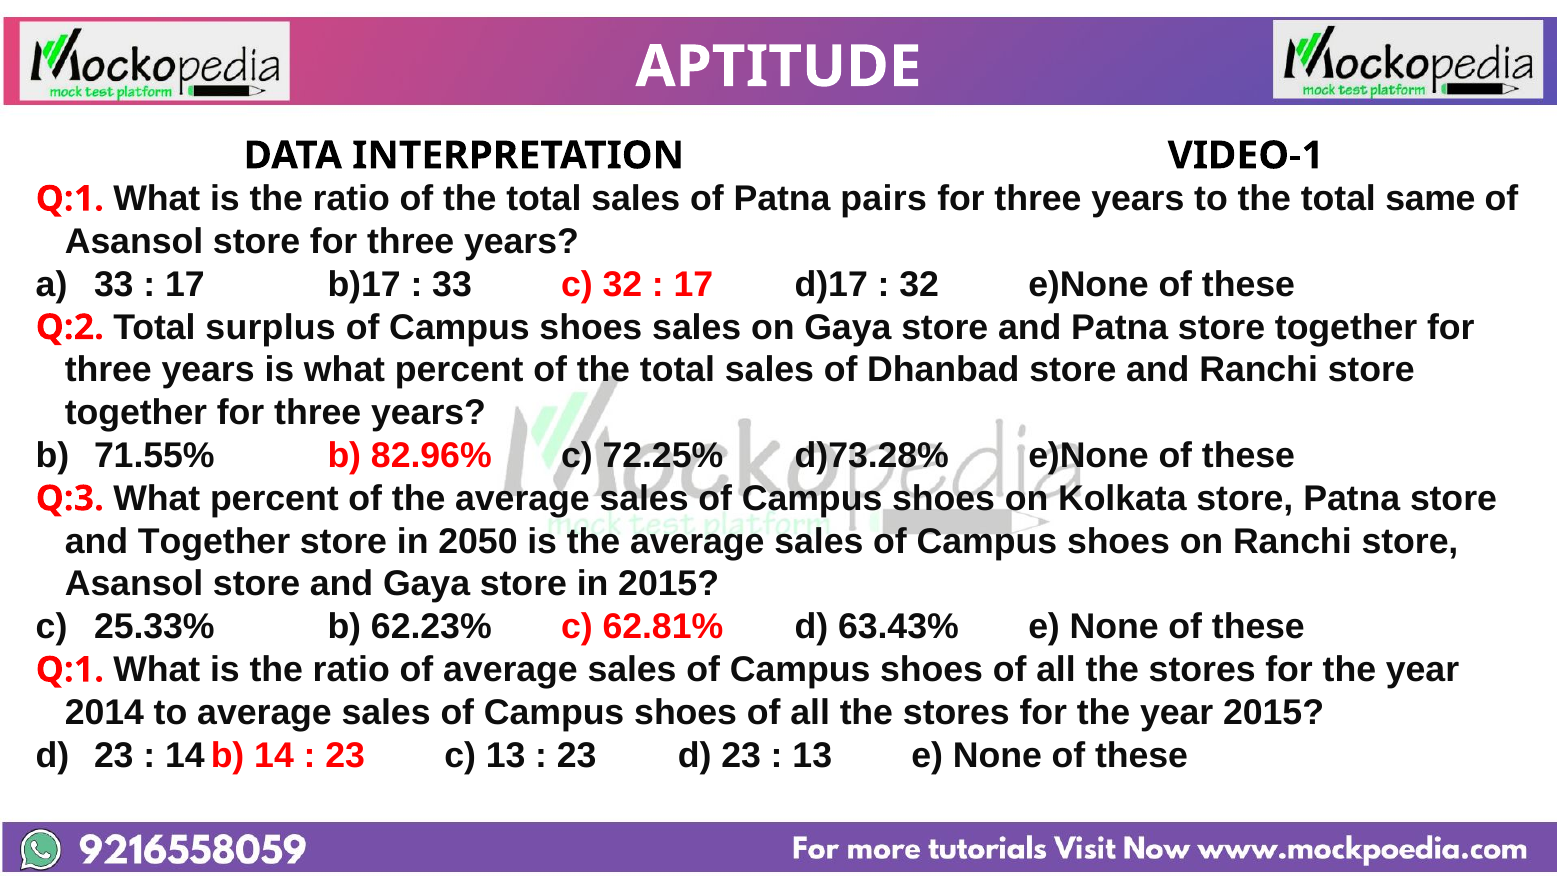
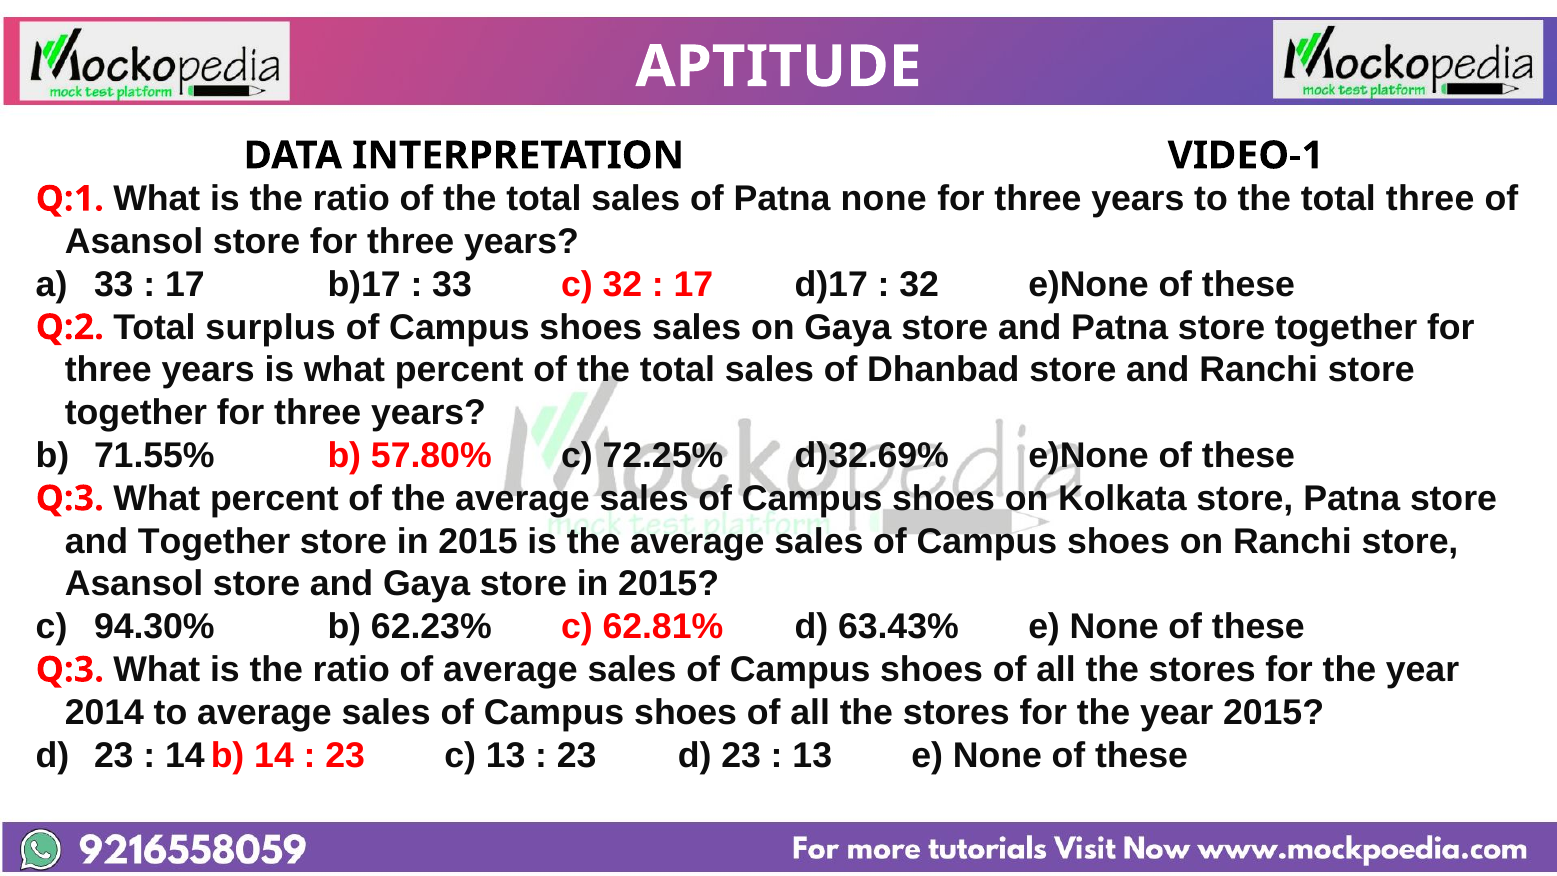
Patna pairs: pairs -> none (884, 199)
total same: same -> three (1430, 199)
82.96%: 82.96% -> 57.80% (431, 456)
d)73.28%: d)73.28% -> d)32.69% (872, 456)
2050: 2050 -> 2015 (478, 541)
25.33%: 25.33% -> 94.30% (154, 627)
Q:1: Q:1 -> Q:3 (70, 670)
